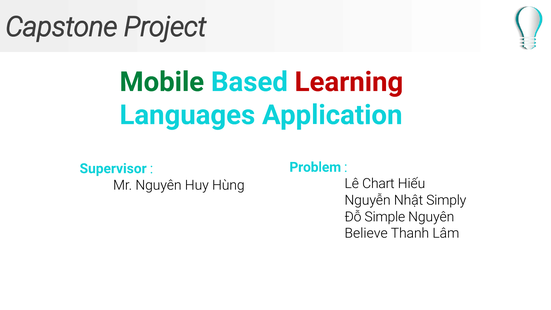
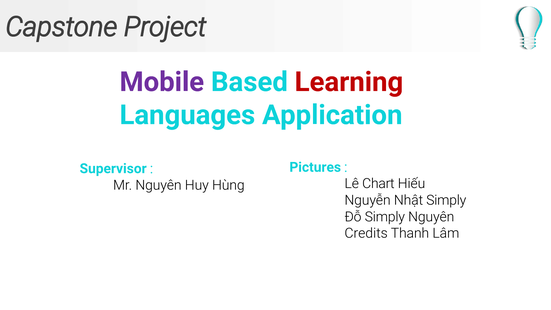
Mobile colour: green -> purple (162, 82)
Problem: Problem -> Pictures (315, 167)
Đỗ Simple: Simple -> Simply (385, 217)
Believe: Believe -> Credits (366, 233)
